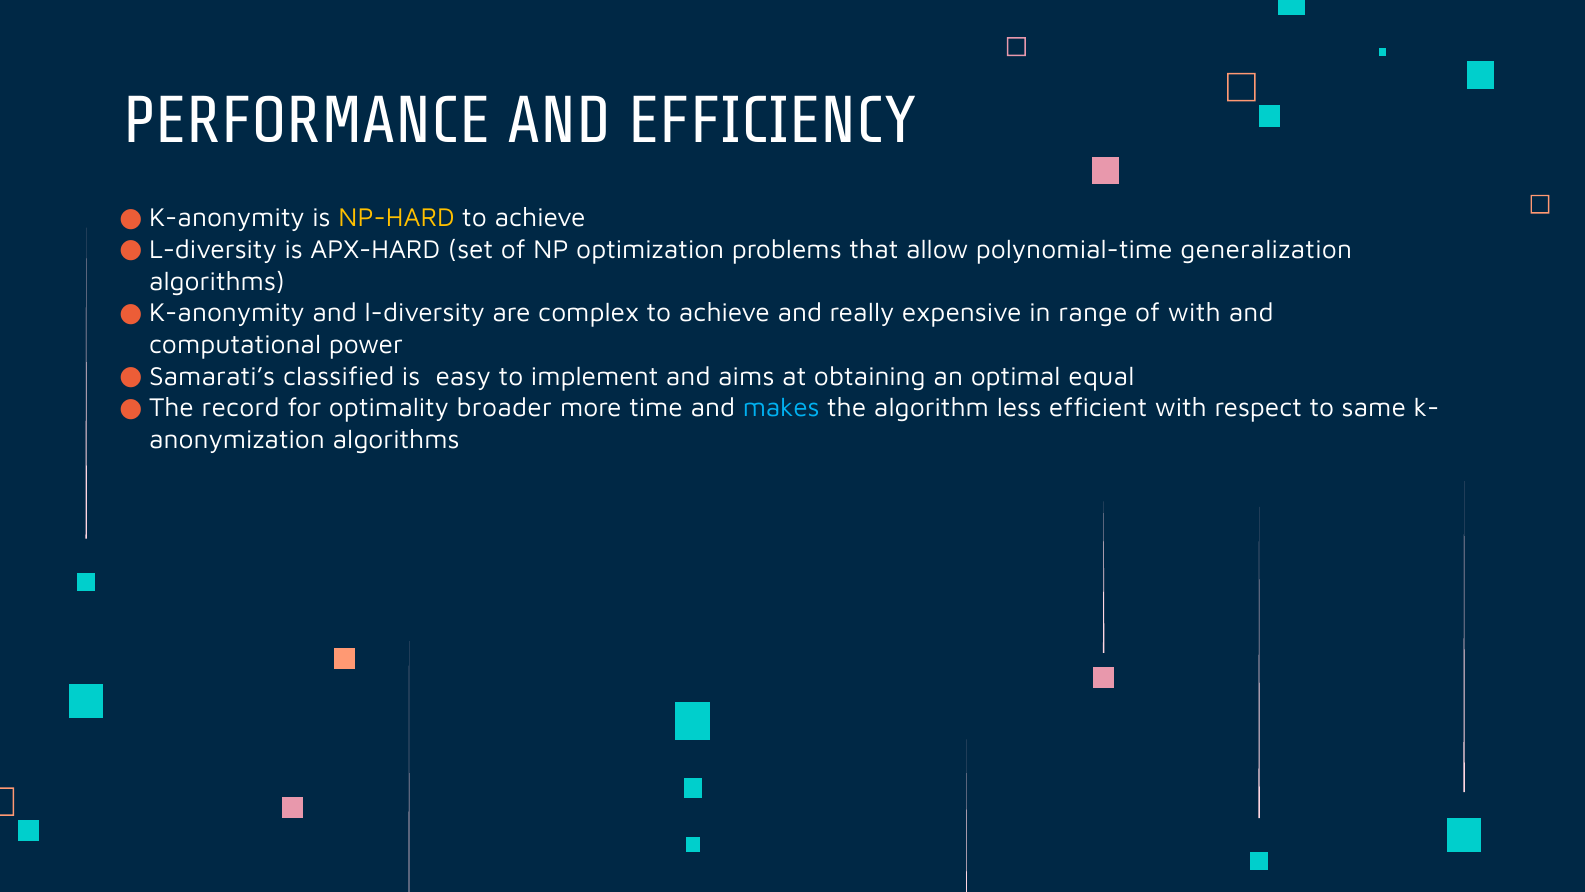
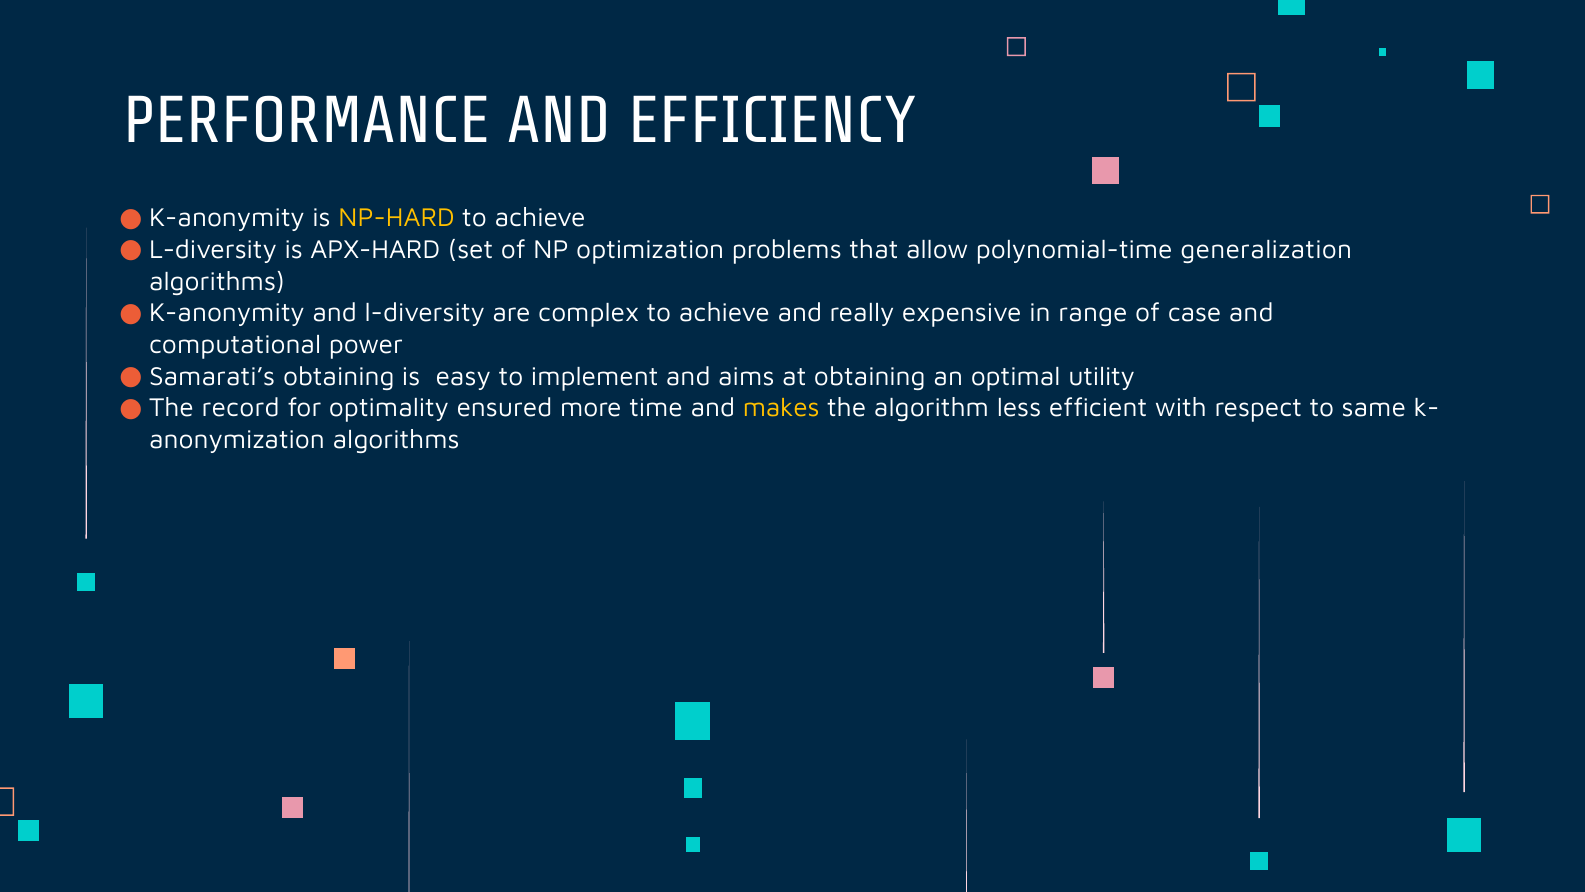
of with: with -> case (1195, 313)
Samarati’s classified: classified -> obtaining (339, 376)
equal: equal -> utility (1102, 376)
broader: broader -> ensured (504, 408)
makes colour: light blue -> yellow (781, 408)
